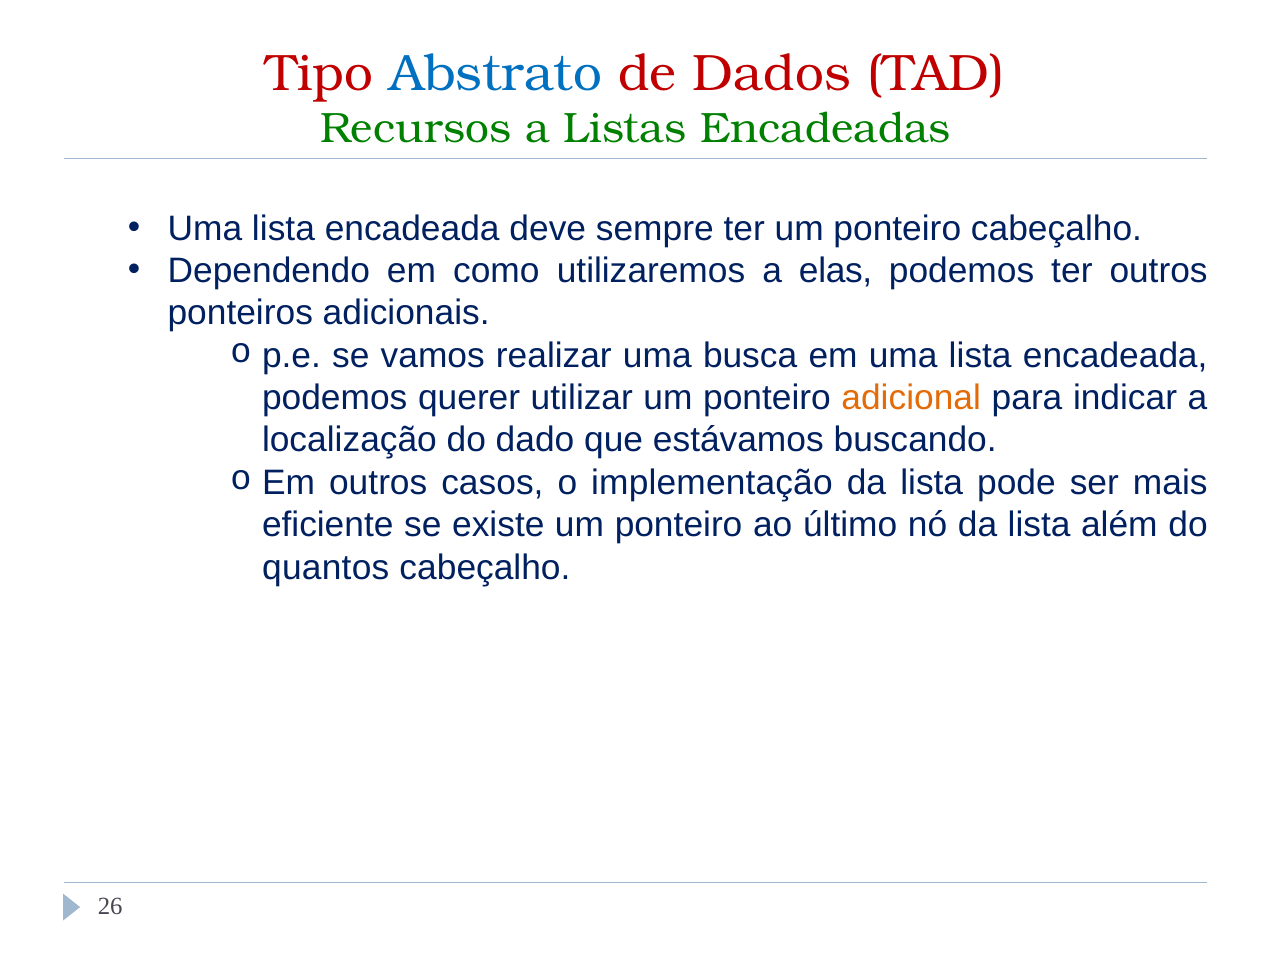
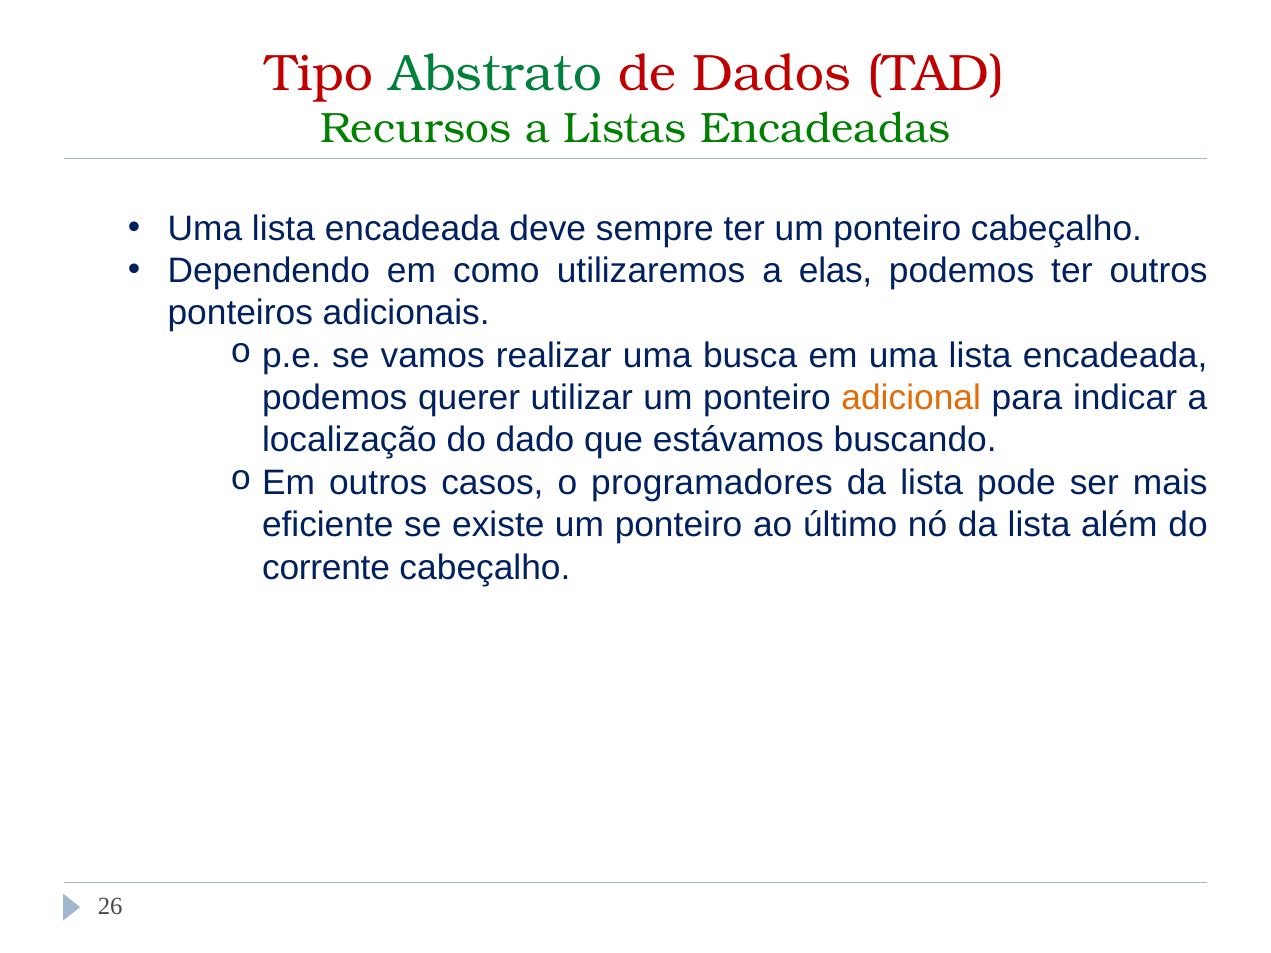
Abstrato colour: blue -> green (496, 73)
implementação: implementação -> programadores (712, 483)
quantos: quantos -> corrente (326, 567)
